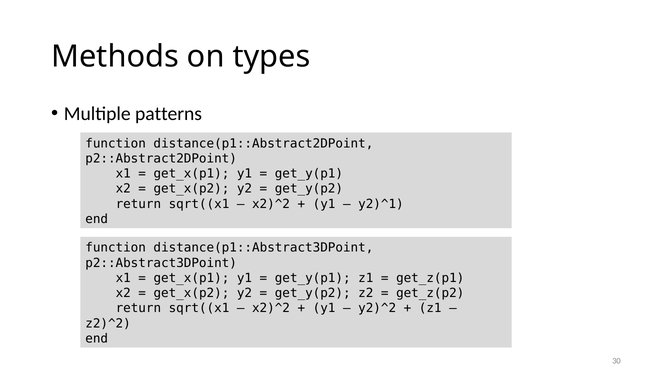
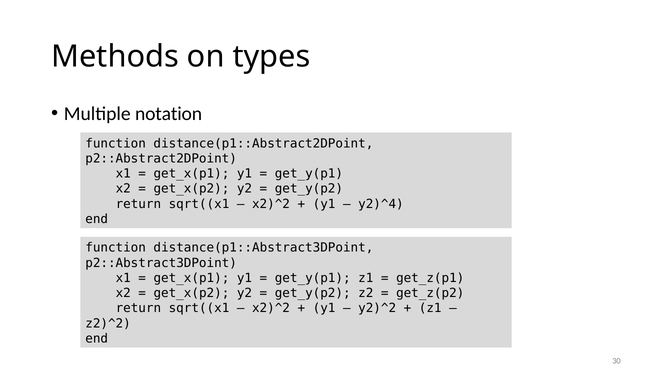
patterns: patterns -> notation (169, 114)
y2)^1: y2)^1 -> y2)^4 (381, 204)
